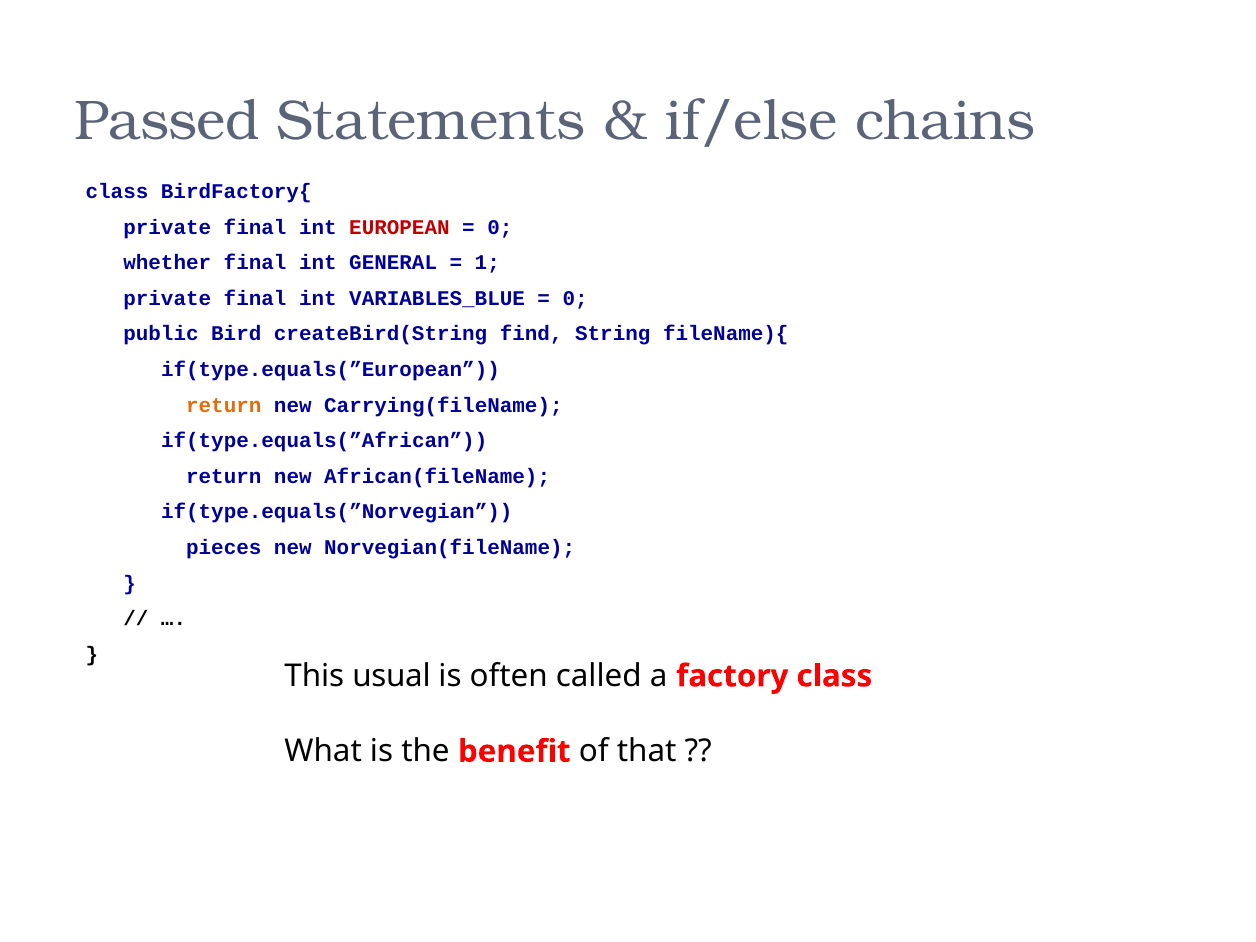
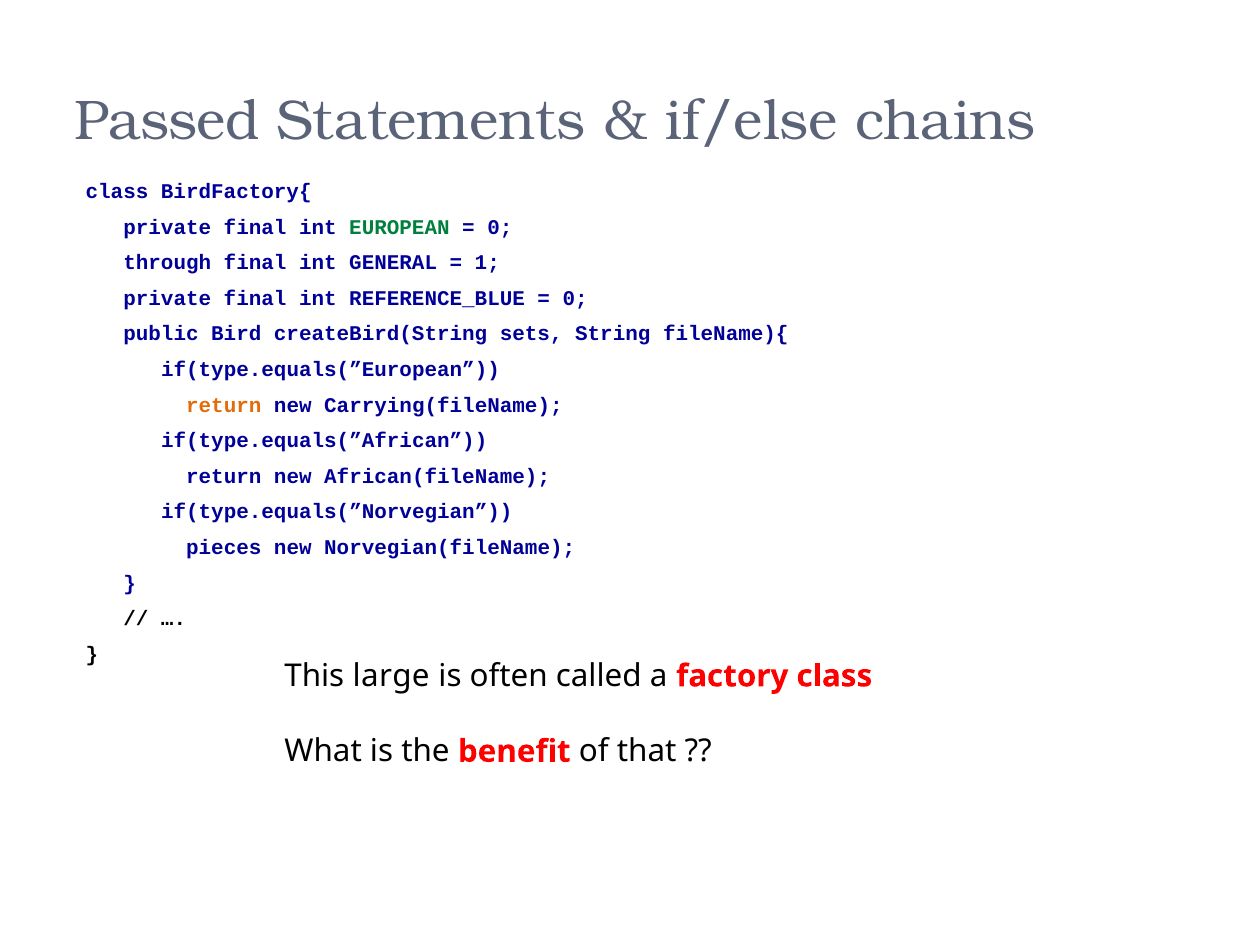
EUROPEAN colour: red -> green (399, 227)
whether: whether -> through (167, 263)
VARIABLES_BLUE: VARIABLES_BLUE -> REFERENCE_BLUE (437, 298)
find: find -> sets (531, 334)
usual: usual -> large (391, 676)
